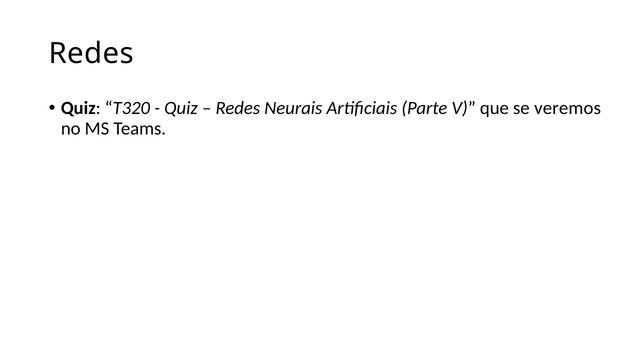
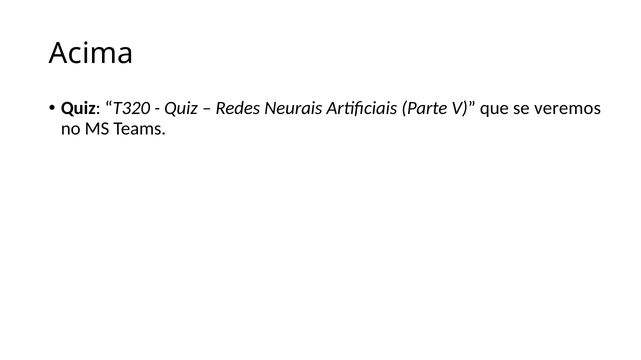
Redes: Redes -> Acima (91, 54)
